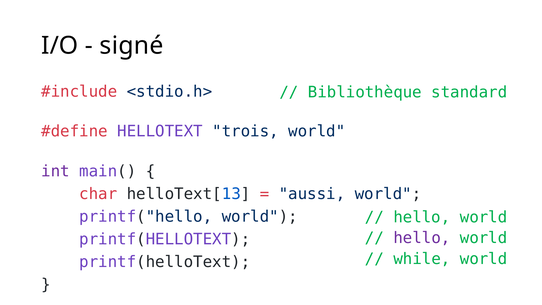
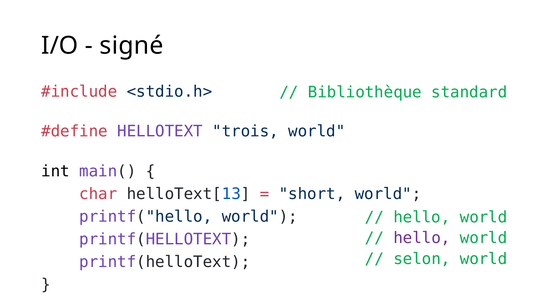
int colour: purple -> black (56, 171)
aussi: aussi -> short (312, 194)
while: while -> selon (422, 259)
